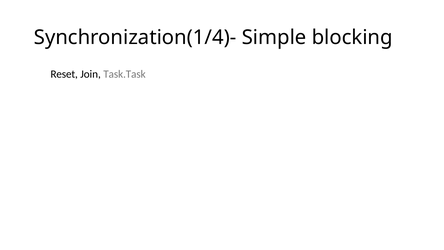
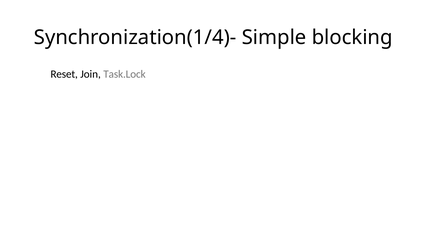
Task.Task: Task.Task -> Task.Lock (125, 74)
